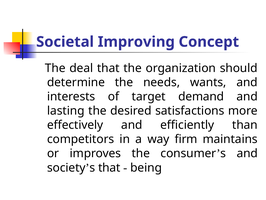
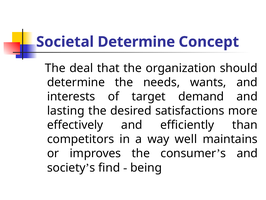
Societal Improving: Improving -> Determine (136, 42)
firm: firm -> well (186, 139)
that: that -> find (109, 167)
